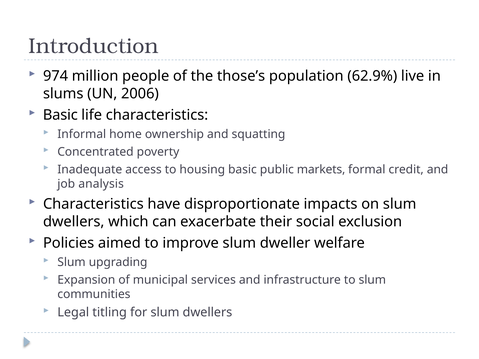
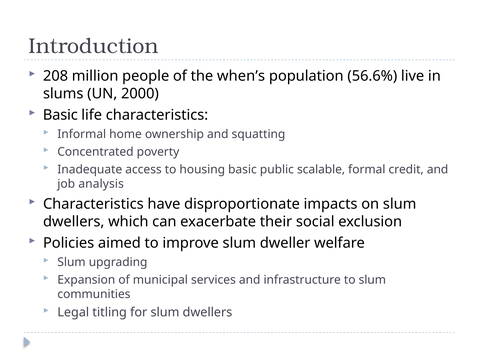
974: 974 -> 208 (56, 76)
those’s: those’s -> when’s (241, 76)
62.9%: 62.9% -> 56.6% (372, 76)
2006: 2006 -> 2000 (140, 94)
markets: markets -> scalable (321, 170)
